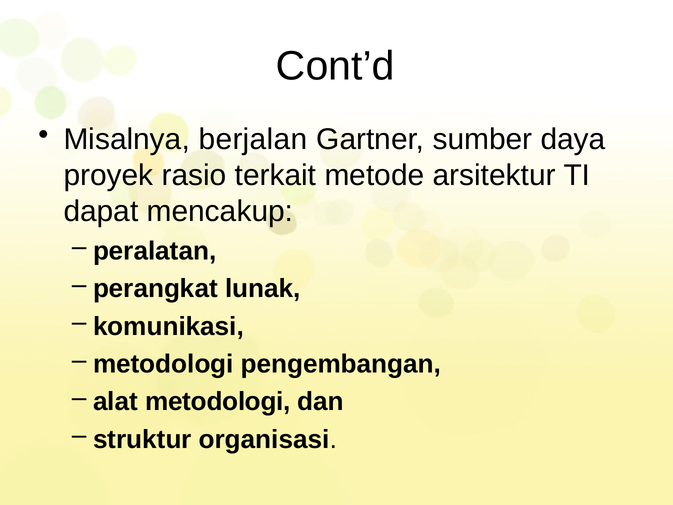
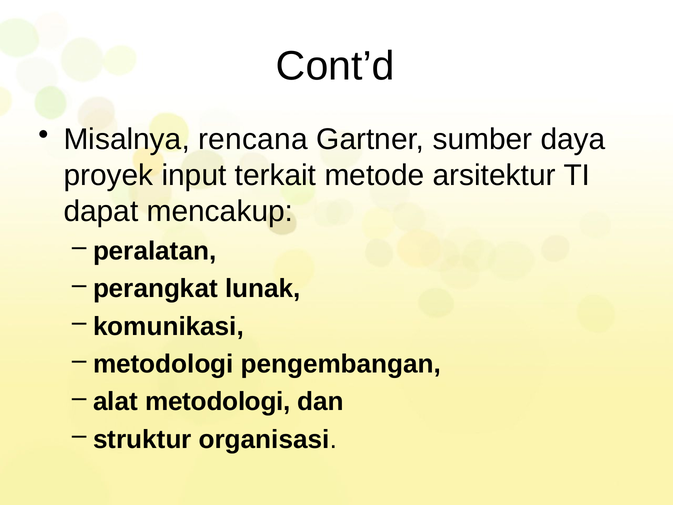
berjalan: berjalan -> rencana (253, 139)
rasio: rasio -> input (194, 175)
